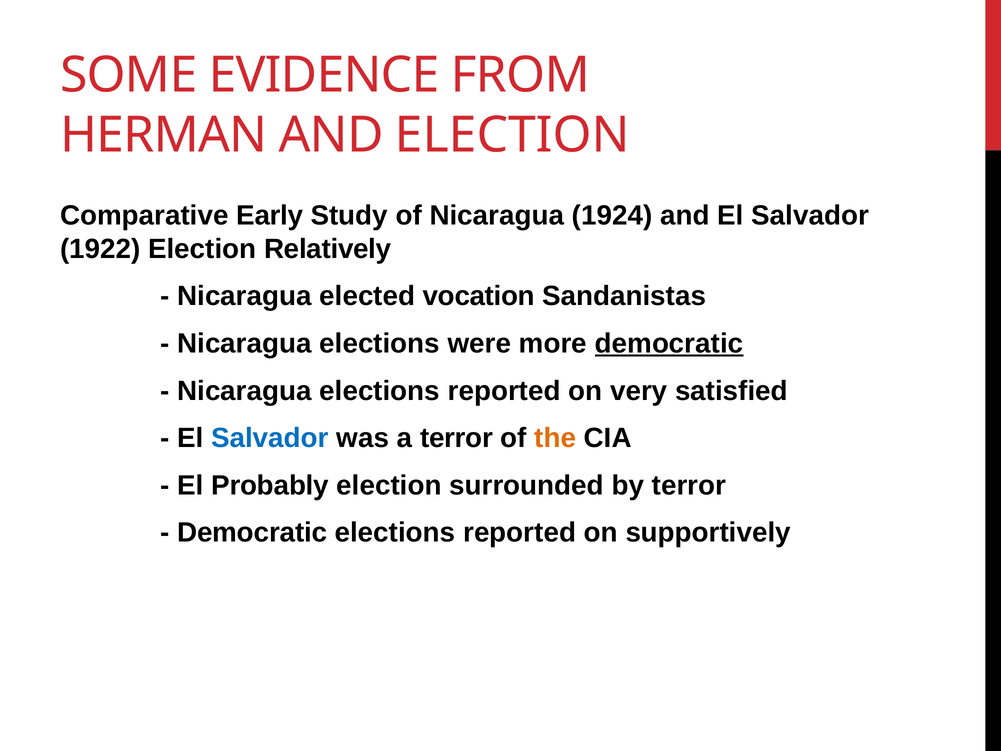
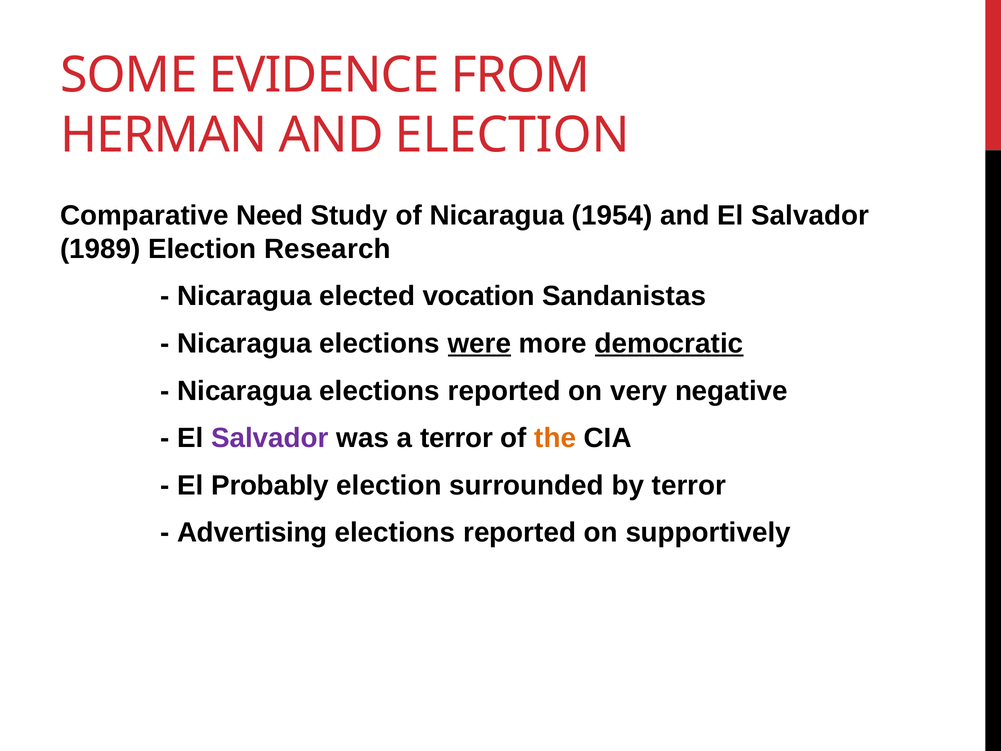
Early: Early -> Need (270, 215)
1924: 1924 -> 1954 (612, 215)
1922: 1922 -> 1989 (100, 249)
Relatively: Relatively -> Research (327, 249)
were underline: none -> present (479, 343)
satisfied: satisfied -> negative (731, 391)
Salvador colour: blue -> purple (270, 438)
Democratic: Democratic -> Advertising (252, 533)
